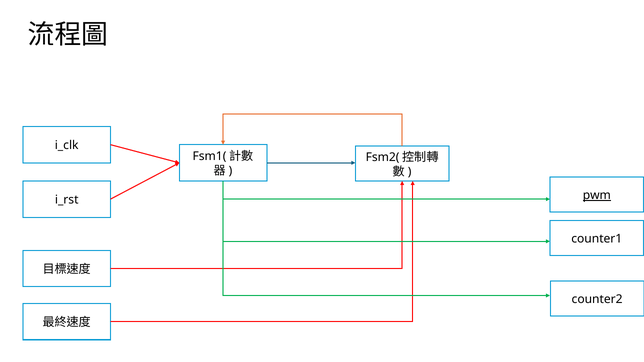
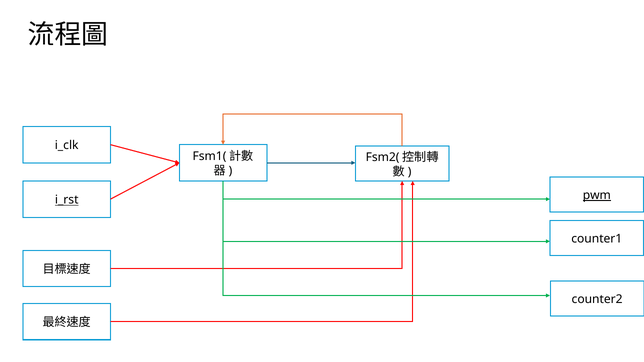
i_rst underline: none -> present (67, 200)
